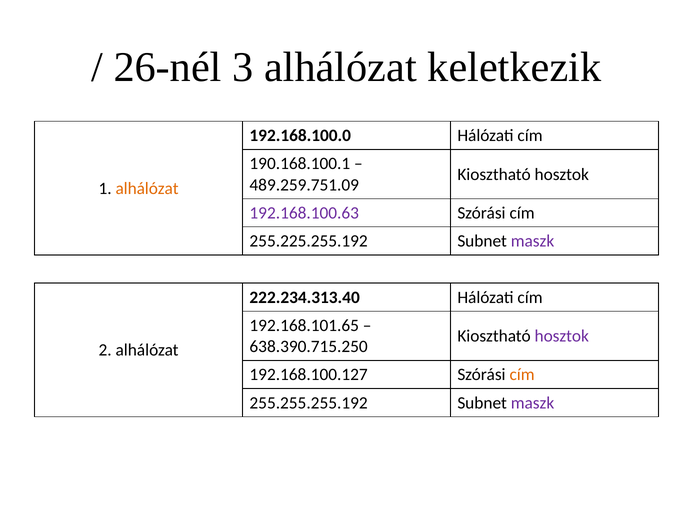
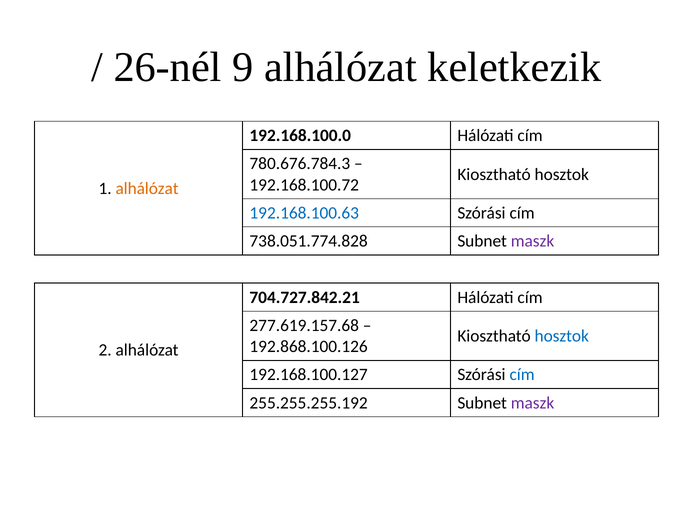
3: 3 -> 9 (243, 67)
190.168.100.1: 190.168.100.1 -> 780.676.784.3 (300, 164)
489.259.751.09: 489.259.751.09 -> 192.168.100.72 (304, 185)
192.168.100.63 colour: purple -> blue (304, 213)
255.225.255.192: 255.225.255.192 -> 738.051.774.828 (309, 241)
222.234.313.40: 222.234.313.40 -> 704.727.842.21 (305, 297)
192.168.101.65: 192.168.101.65 -> 277.619.157.68 (304, 325)
hosztok colour: purple -> blue (562, 336)
638.390.715.250: 638.390.715.250 -> 192.868.100.126 (309, 346)
cím colour: orange -> blue (522, 375)
